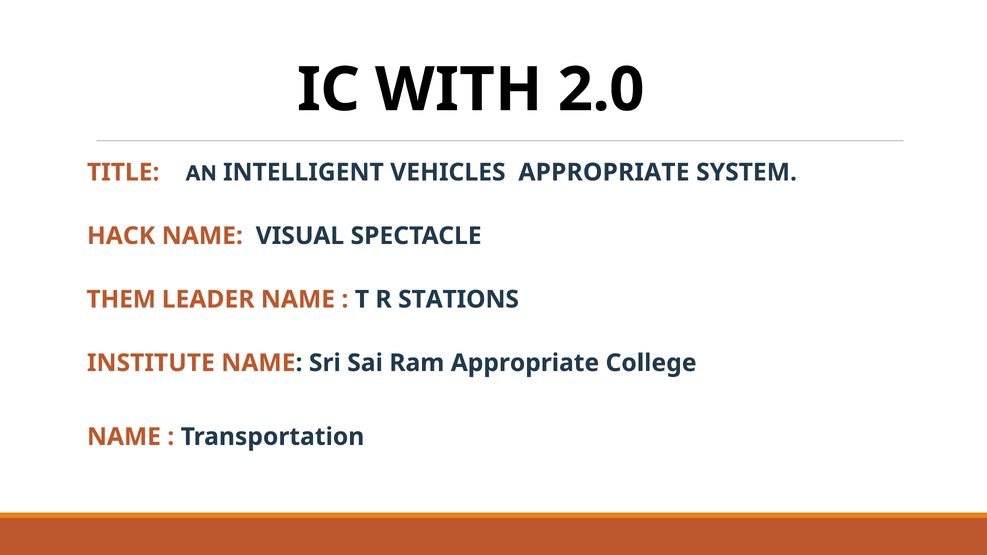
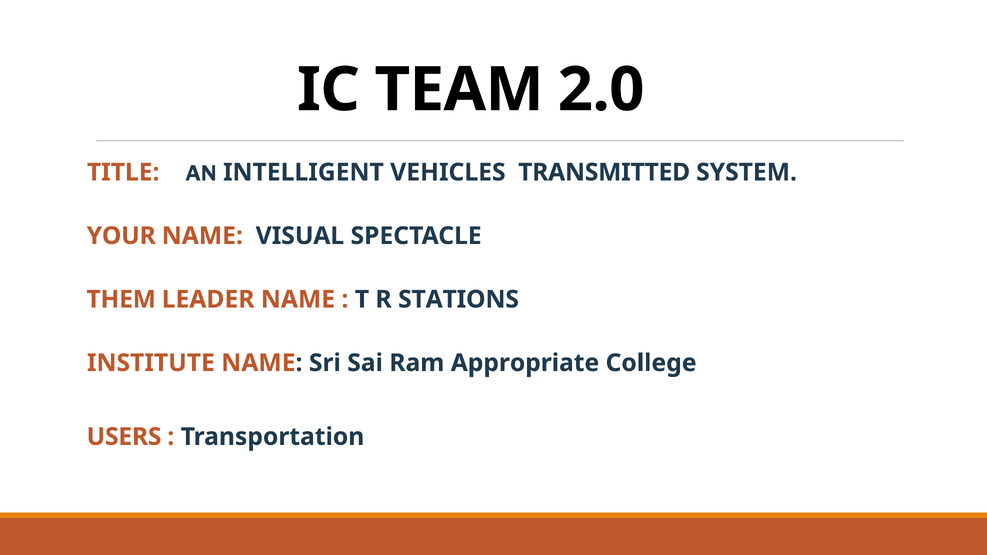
WITH: WITH -> TEAM (459, 90)
VEHICLES APPROPRIATE: APPROPRIATE -> TRANSMITTED (604, 172)
HACK: HACK -> YOUR (121, 236)
NAME: NAME -> USERS (124, 437)
